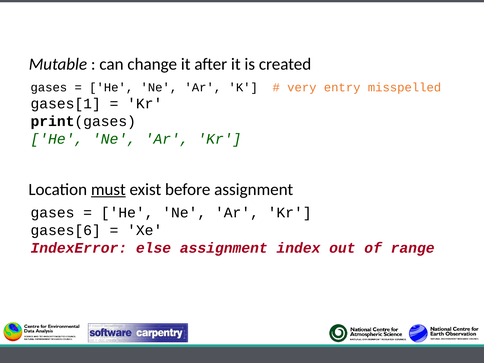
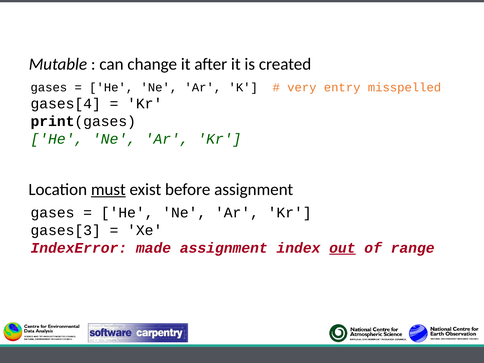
gases[1: gases[1 -> gases[4 (66, 104)
gases[6: gases[6 -> gases[3 (66, 230)
else: else -> made (154, 248)
out underline: none -> present (342, 248)
